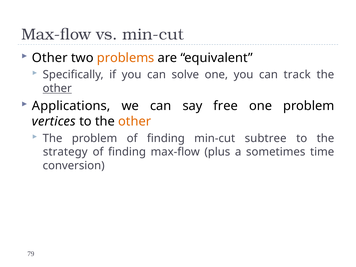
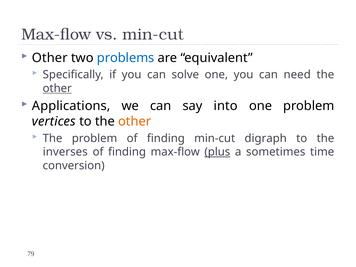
problems colour: orange -> blue (126, 58)
track: track -> need (297, 75)
free: free -> into (226, 106)
subtree: subtree -> digraph (266, 138)
strategy: strategy -> inverses (65, 152)
plus underline: none -> present (217, 152)
